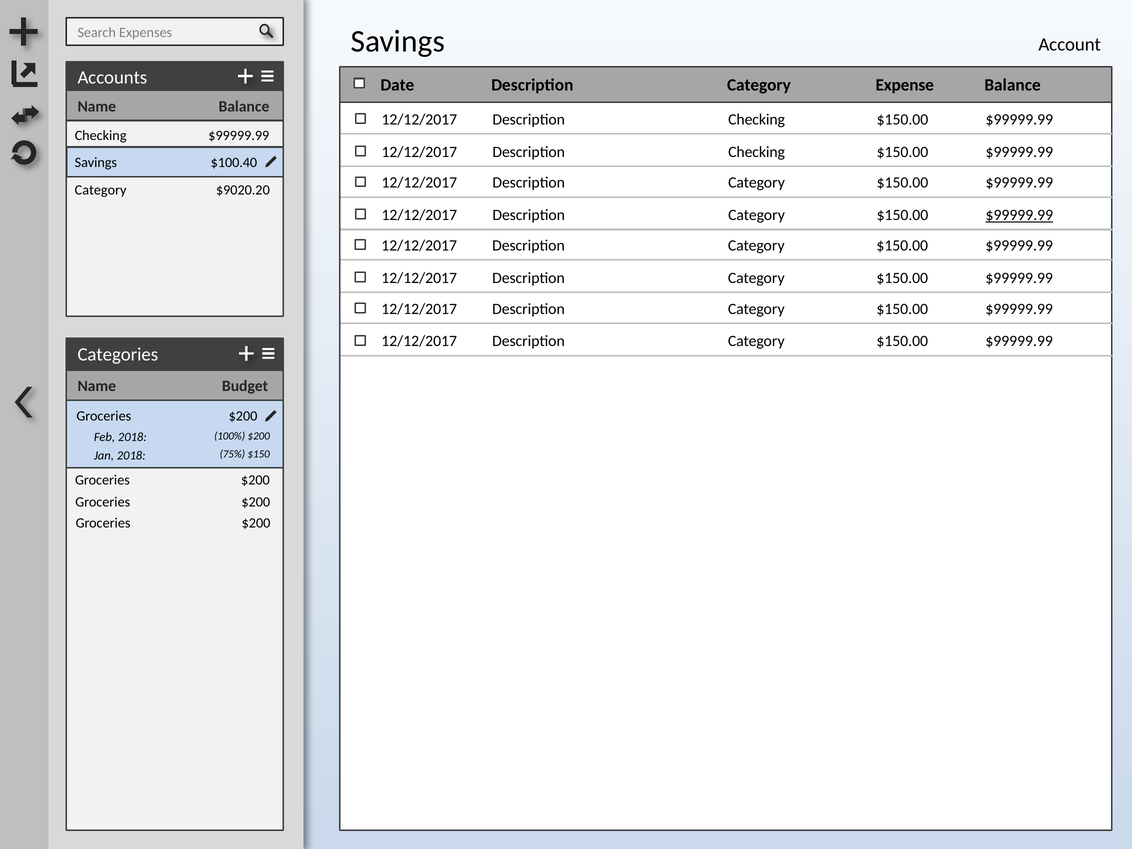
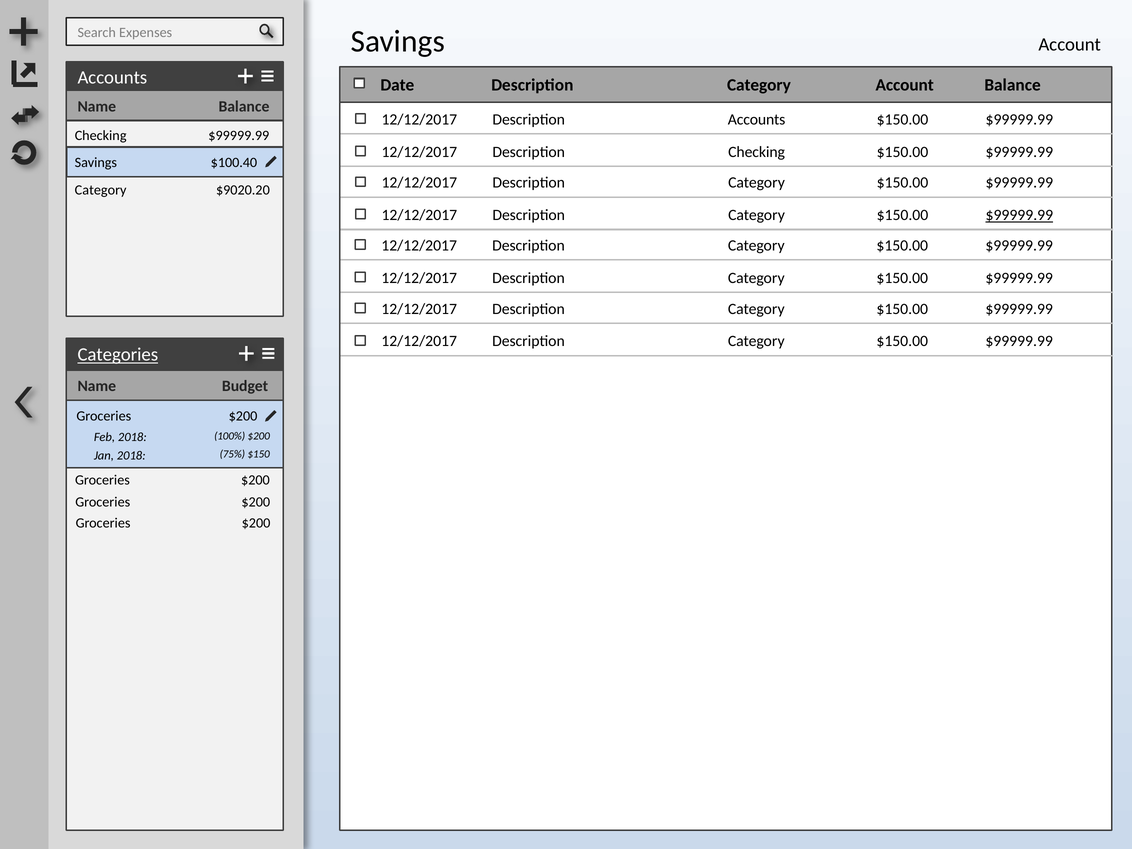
Category Expense: Expense -> Account (905, 85)
Checking: Checking -> Accounts (757, 119)
Categories underline: none -> present (118, 355)
